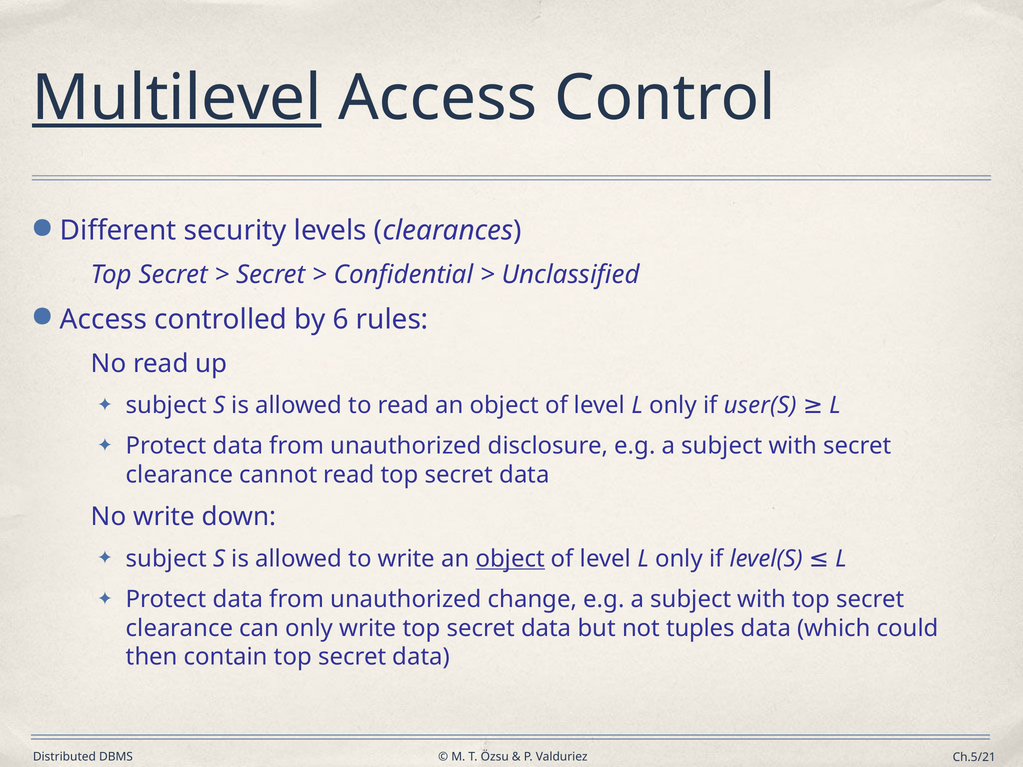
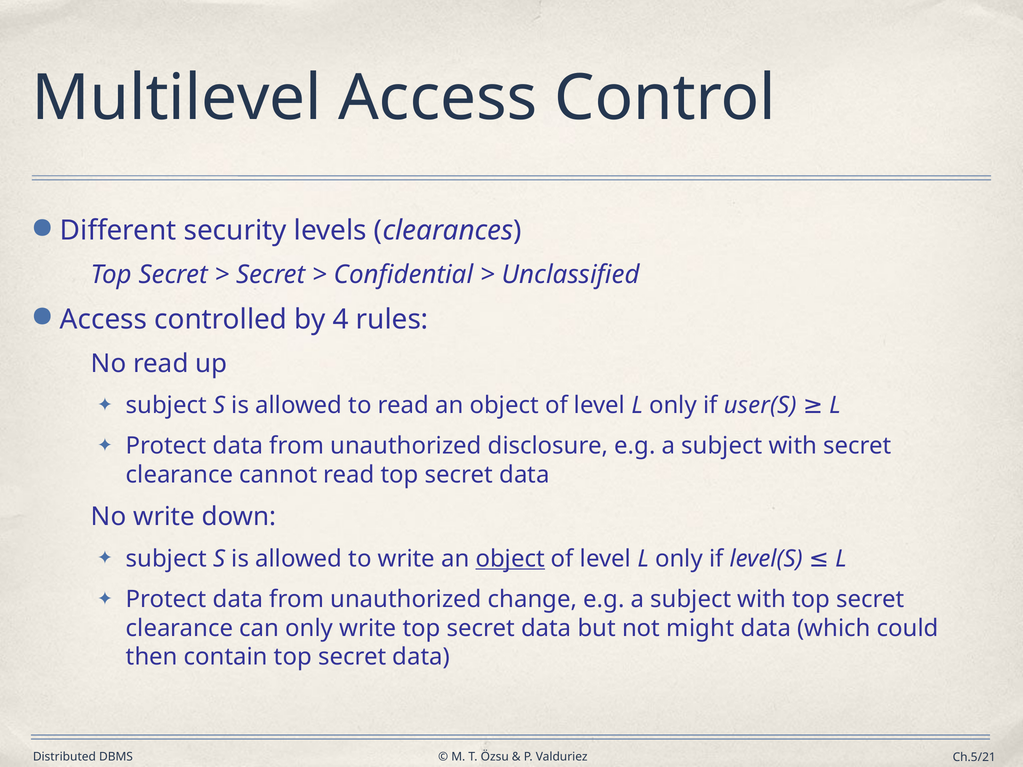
Multilevel underline: present -> none (177, 98)
6: 6 -> 4 (341, 319)
tuples: tuples -> might (700, 628)
